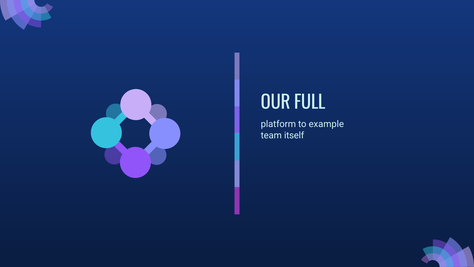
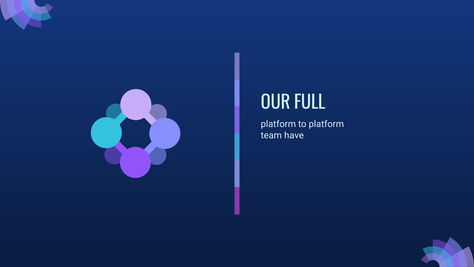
to example: example -> platform (326, 124)
itself: itself -> have (294, 135)
